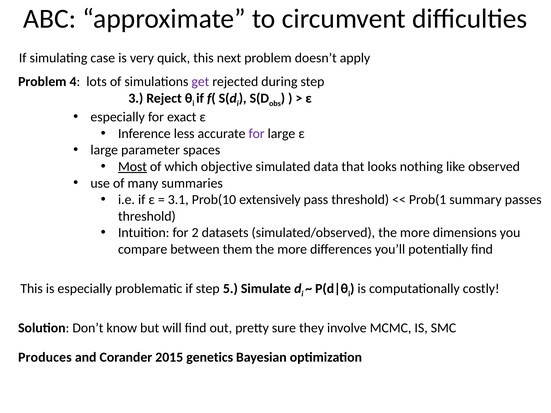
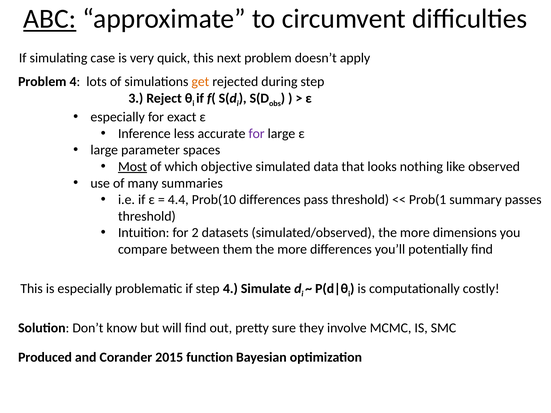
ABC underline: none -> present (50, 19)
get colour: purple -> orange (200, 82)
3.1: 3.1 -> 4.4 (178, 200)
Prob(10 extensively: extensively -> differences (270, 200)
step 5: 5 -> 4 (230, 289)
Produces: Produces -> Produced (45, 358)
genetics: genetics -> function (210, 358)
